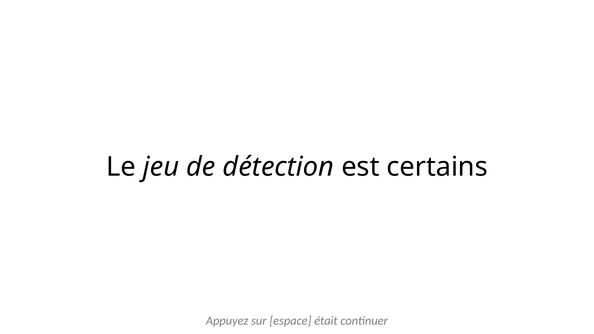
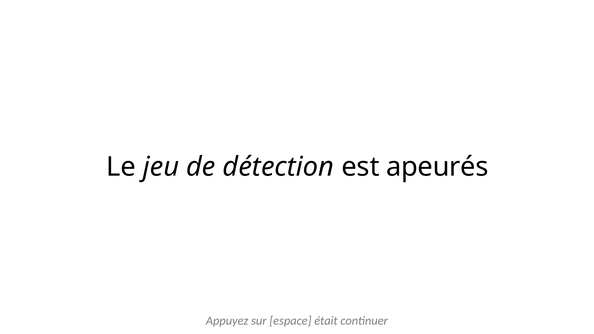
certains: certains -> apeurés (437, 167)
